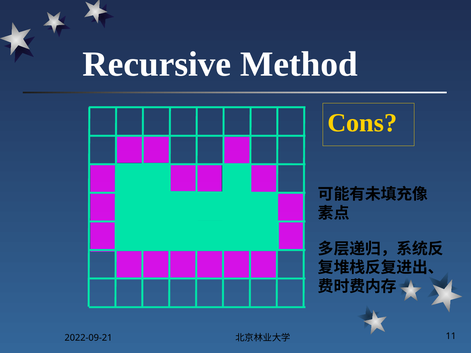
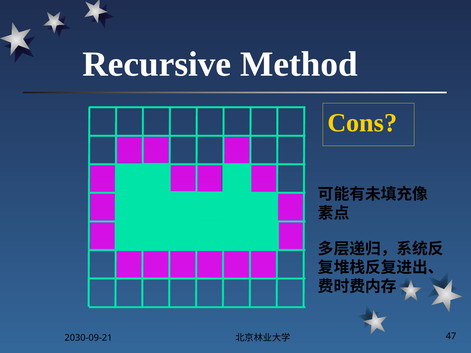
2022-09-21: 2022-09-21 -> 2030-09-21 (88, 338)
11: 11 -> 47 (451, 336)
